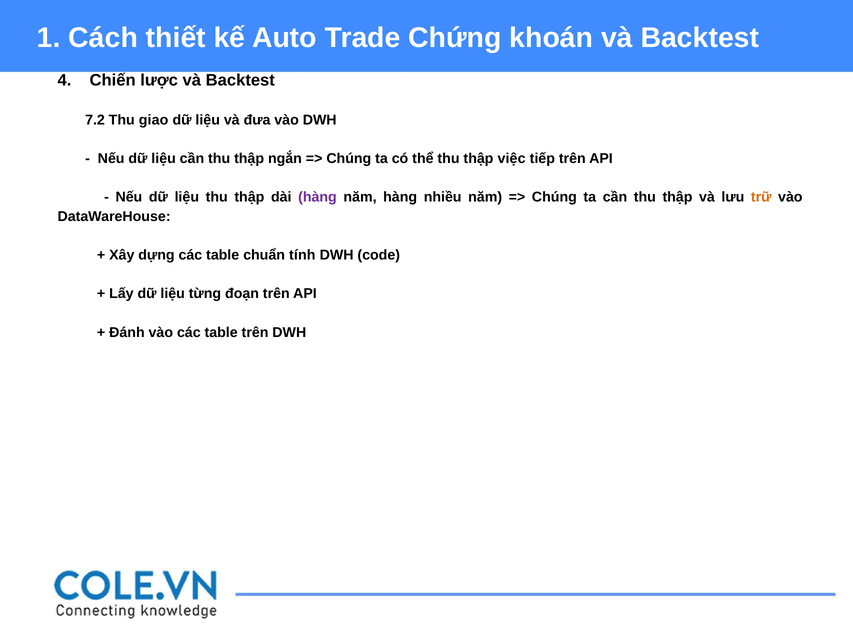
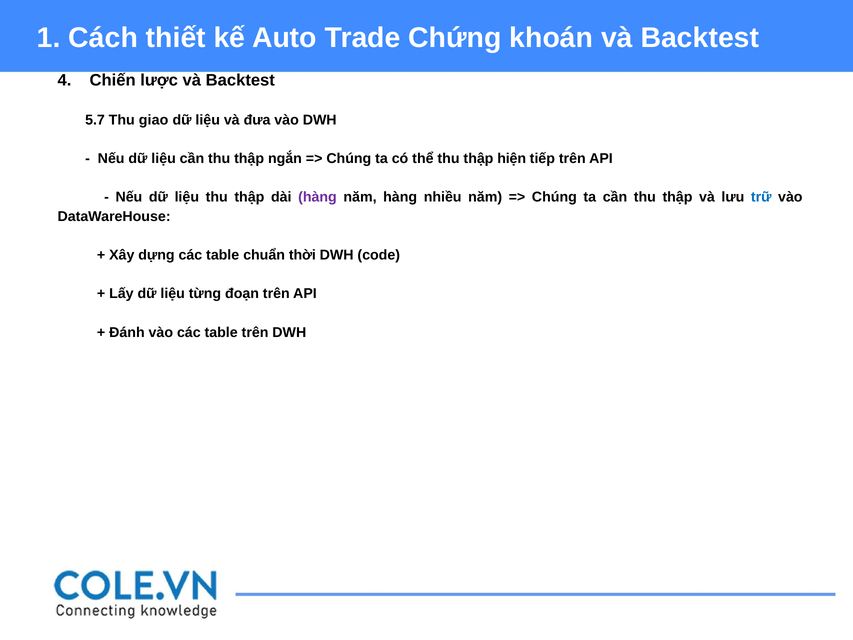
7.2: 7.2 -> 5.7 (95, 120)
việc: việc -> hiện (512, 158)
trữ colour: orange -> blue (761, 197)
tính: tính -> thời (302, 255)
